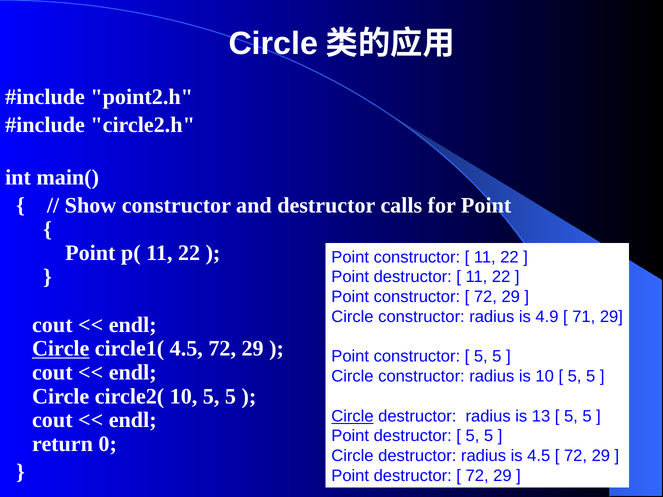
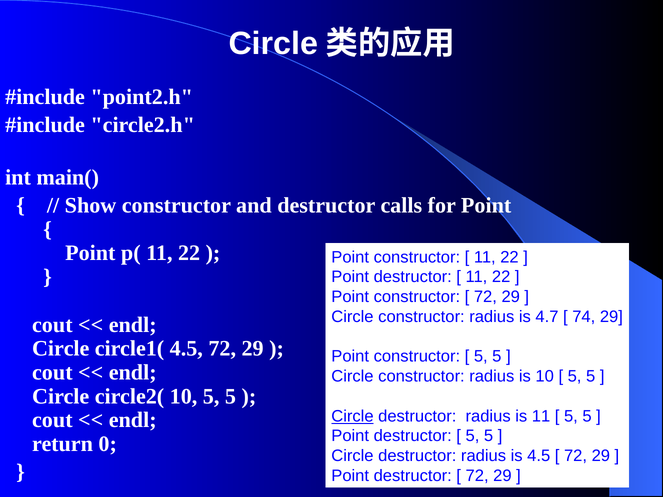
4.9: 4.9 -> 4.7 (547, 317)
71: 71 -> 74 (584, 317)
Circle underline: present -> none (61, 349)
is 13: 13 -> 11 (541, 416)
